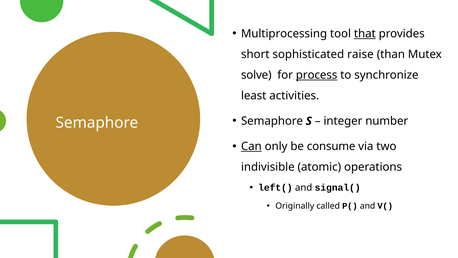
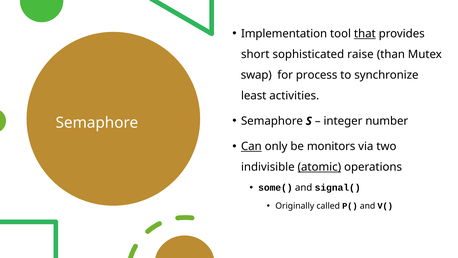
Multiprocessing: Multiprocessing -> Implementation (284, 34)
solve: solve -> swap (256, 75)
process underline: present -> none (317, 75)
consume: consume -> monitors (331, 146)
atomic underline: none -> present (319, 167)
left(: left( -> some( (275, 188)
